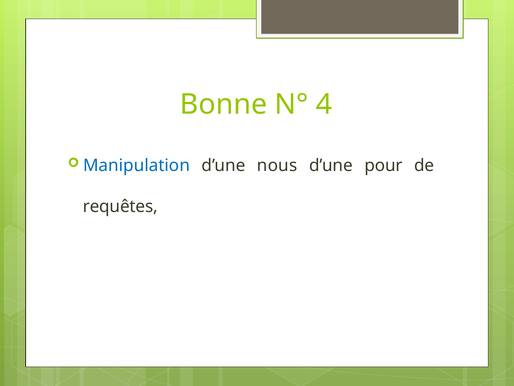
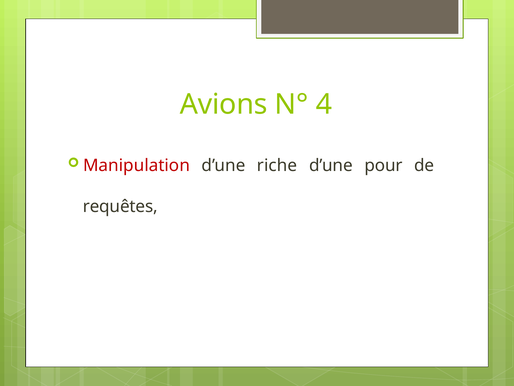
Bonne: Bonne -> Avions (224, 104)
Manipulation colour: blue -> red (137, 165)
nous: nous -> riche (277, 165)
